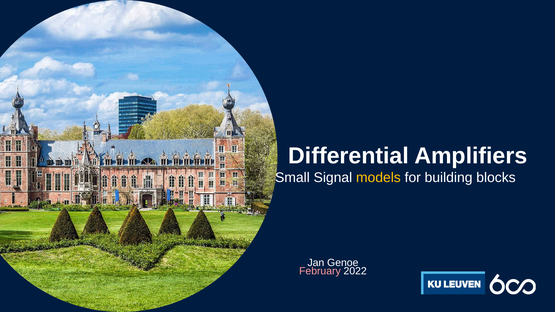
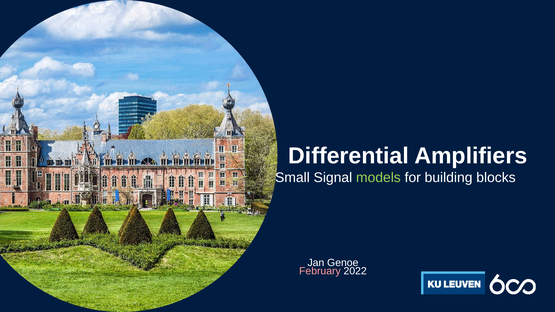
models colour: yellow -> light green (378, 178)
